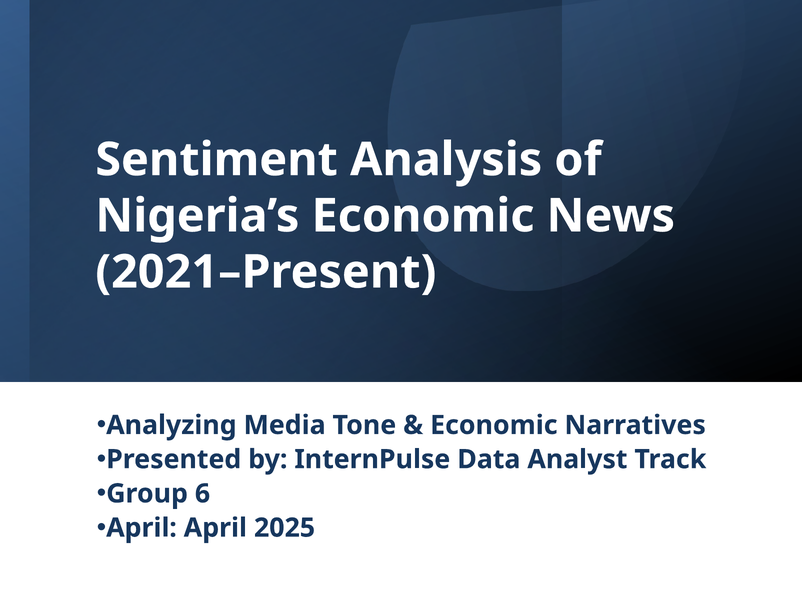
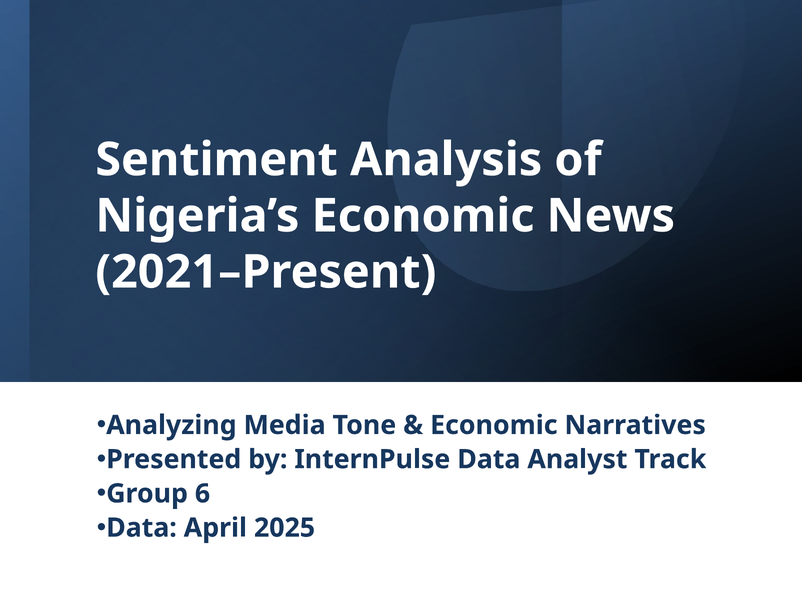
April: April -> Data (141, 527)
